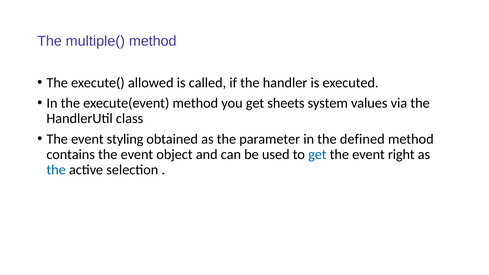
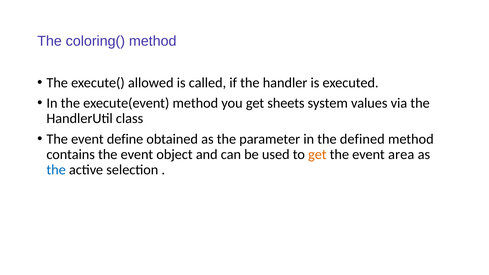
multiple(: multiple( -> coloring( (95, 41)
styling: styling -> define (125, 139)
get colour: blue -> orange (317, 154)
right: right -> area (401, 154)
